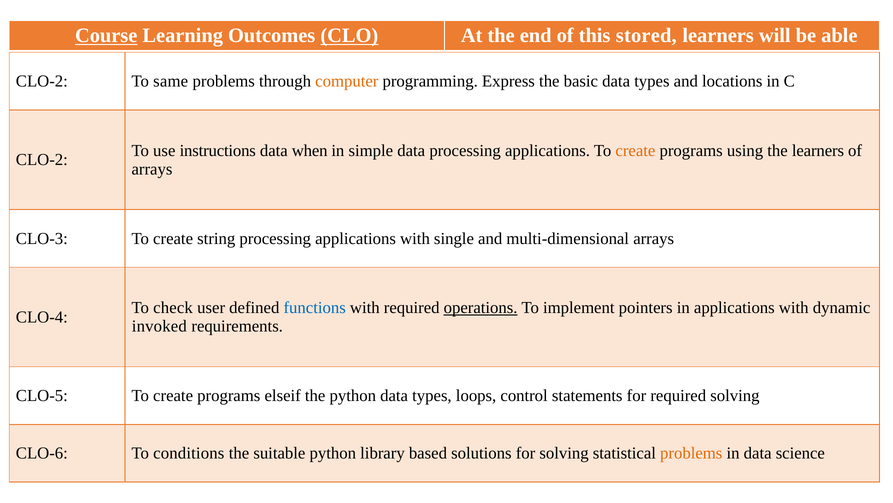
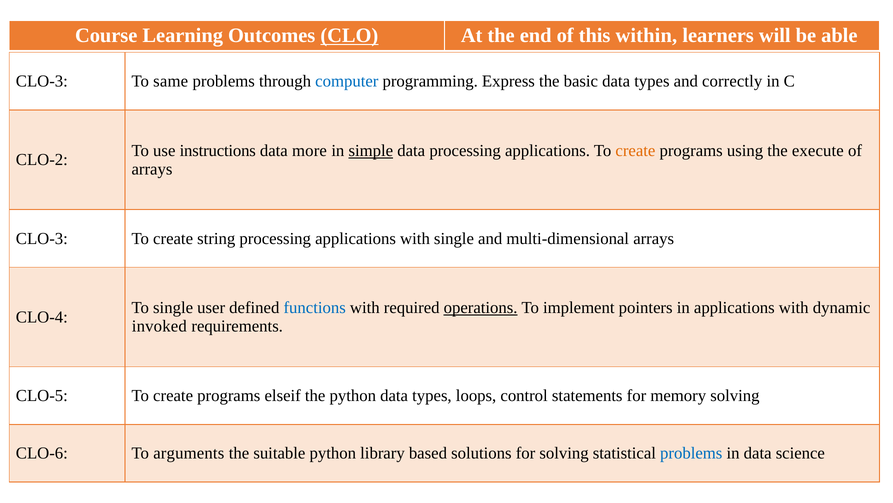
Course underline: present -> none (106, 36)
stored: stored -> within (646, 36)
CLO-2: CLO-2 -> CLO-3 (42, 81)
computer colour: orange -> blue (347, 81)
locations: locations -> correctly (732, 81)
when: when -> more (309, 150)
simple underline: none -> present (371, 150)
the learners: learners -> execute (818, 150)
To check: check -> single (173, 307)
for required: required -> memory (678, 395)
conditions: conditions -> arguments (189, 453)
problems colour: orange -> blue (691, 453)
